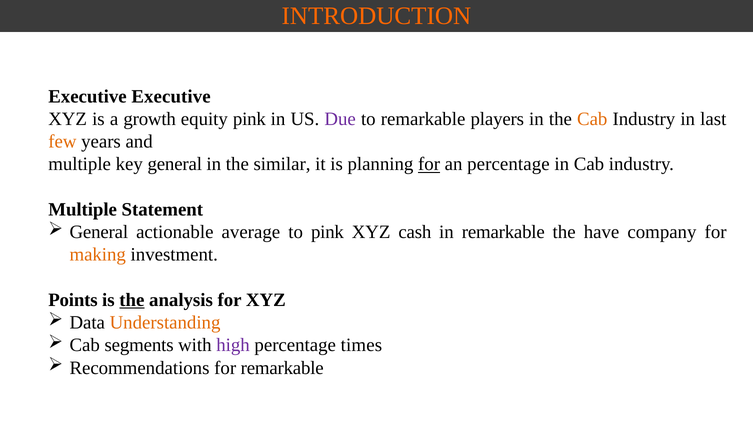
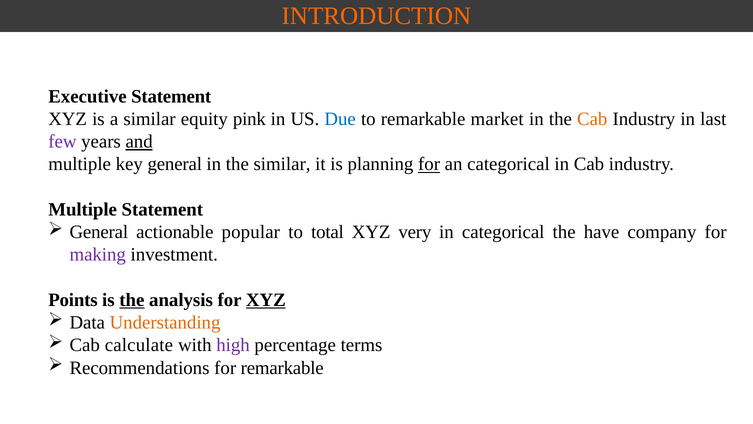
Executive Executive: Executive -> Statement (171, 96)
a growth: growth -> similar (150, 119)
Due colour: purple -> blue (340, 119)
players: players -> market (497, 119)
few colour: orange -> purple (62, 142)
and underline: none -> present (139, 142)
an percentage: percentage -> categorical (508, 164)
average: average -> popular (251, 232)
to pink: pink -> total (327, 232)
cash: cash -> very (415, 232)
in remarkable: remarkable -> categorical (503, 232)
making colour: orange -> purple (98, 254)
XYZ underline: none -> present (266, 300)
segments: segments -> calculate (139, 345)
times: times -> terms (362, 345)
